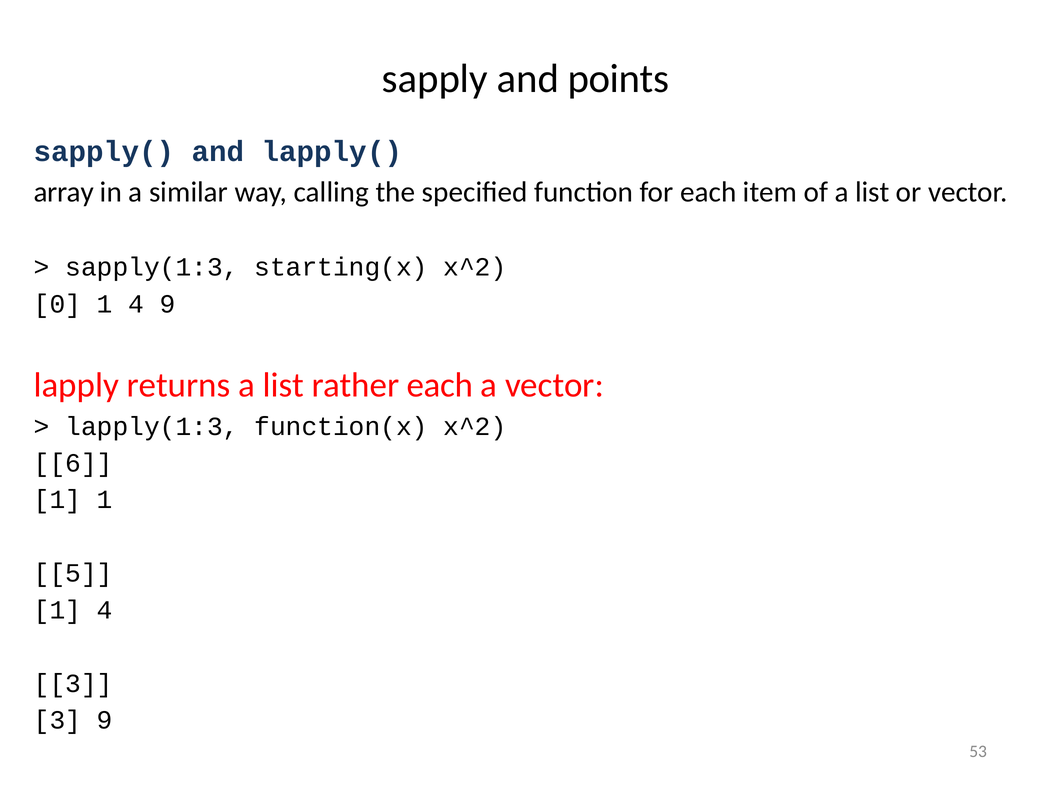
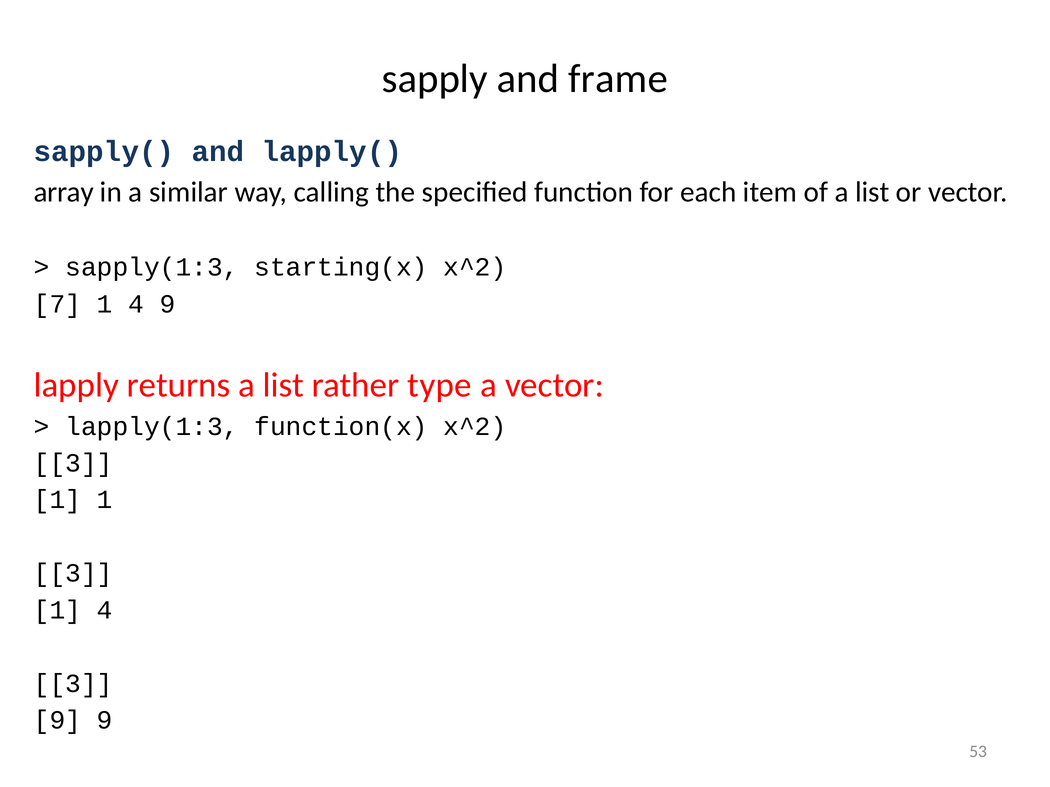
points: points -> frame (618, 79)
0: 0 -> 7 (57, 304)
rather each: each -> type (440, 385)
6: 6 -> 3 (73, 463)
5: 5 -> 3 (73, 574)
3: 3 -> 9 (57, 721)
